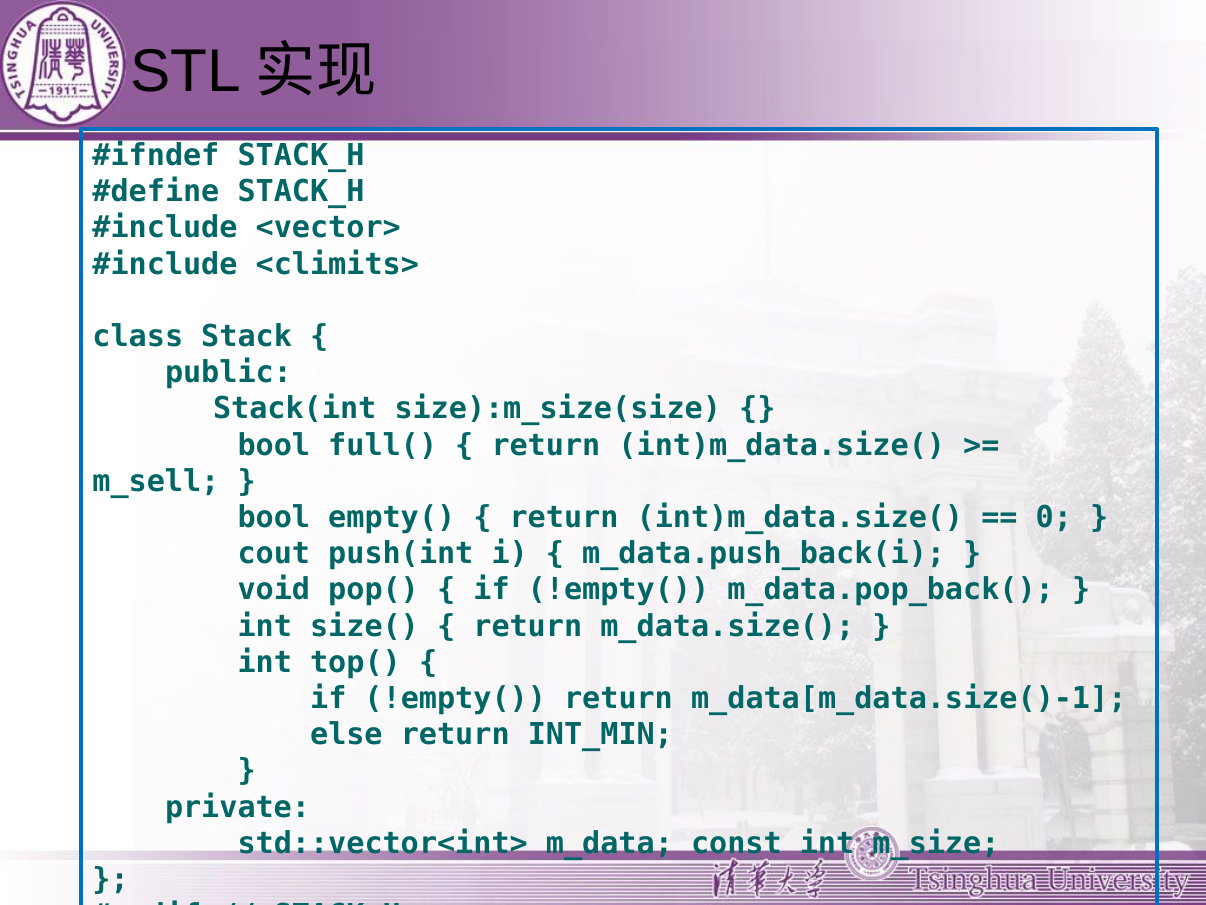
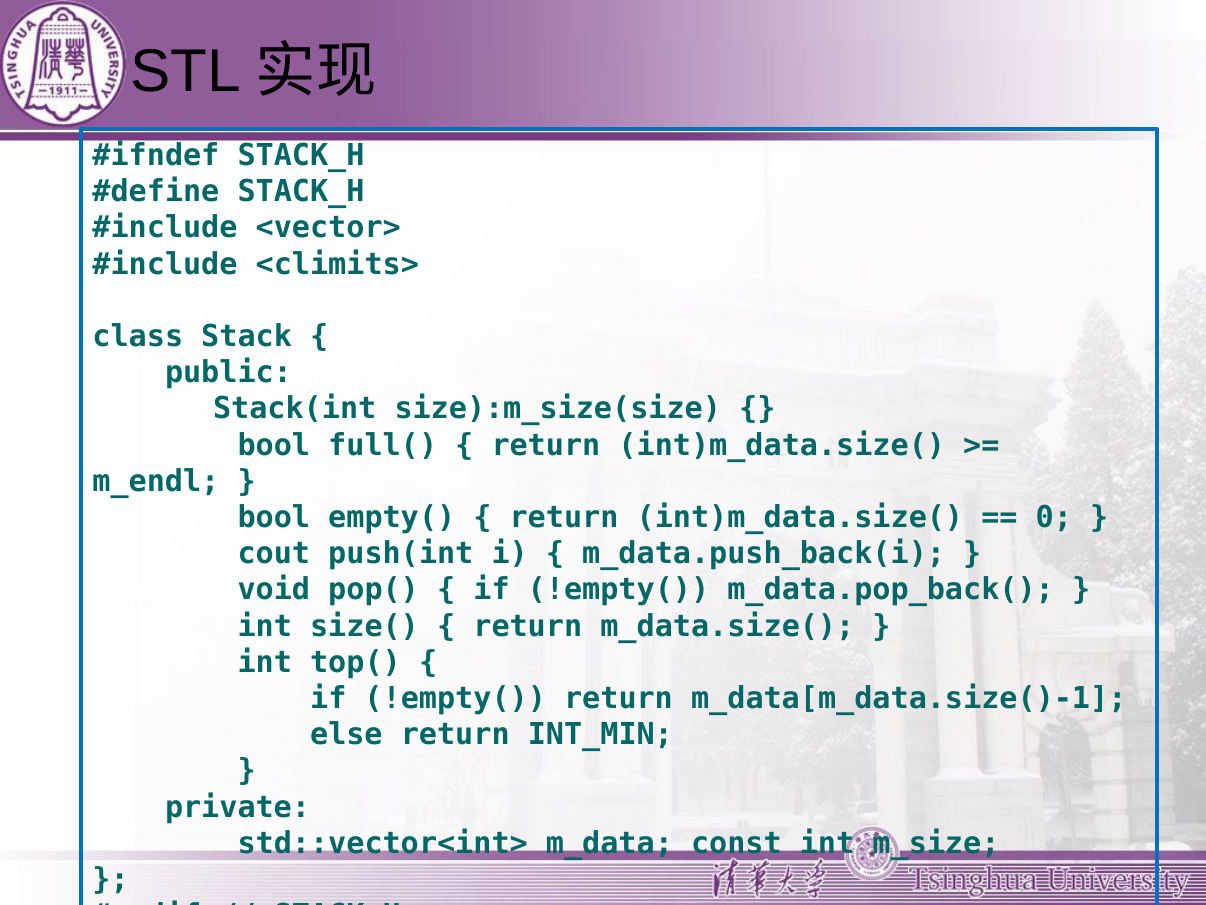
m_sell: m_sell -> m_endl (156, 481)
